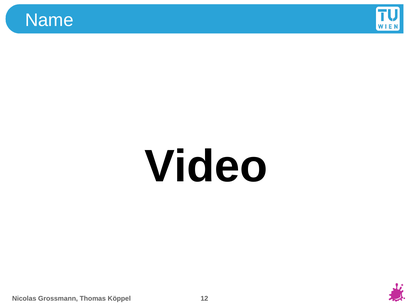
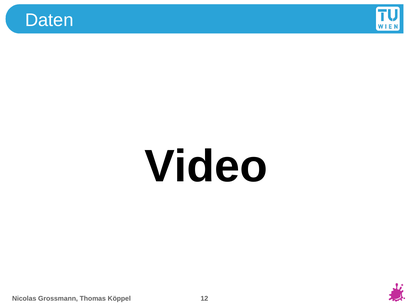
Name: Name -> Daten (49, 20)
